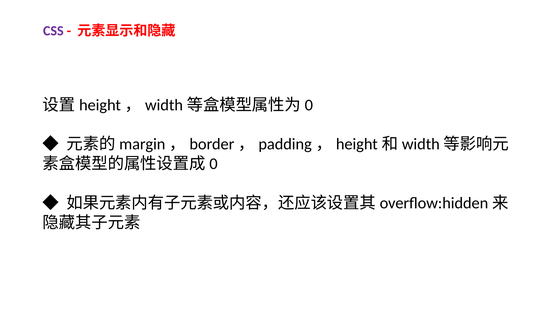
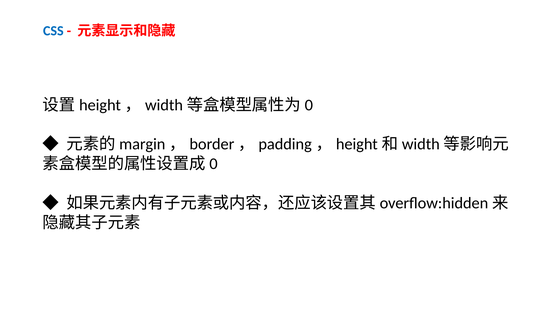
CSS colour: purple -> blue (53, 31)
